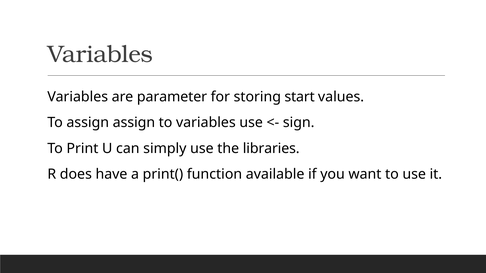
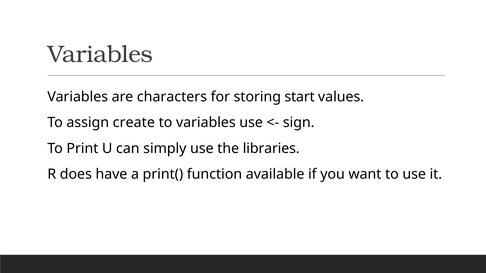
parameter: parameter -> characters (172, 97)
assign assign: assign -> create (134, 123)
